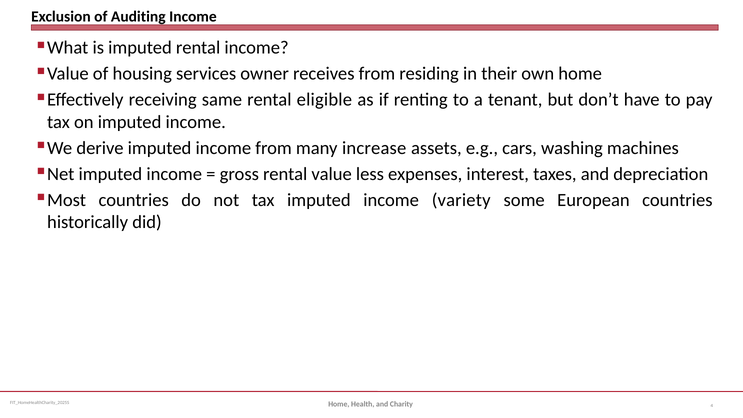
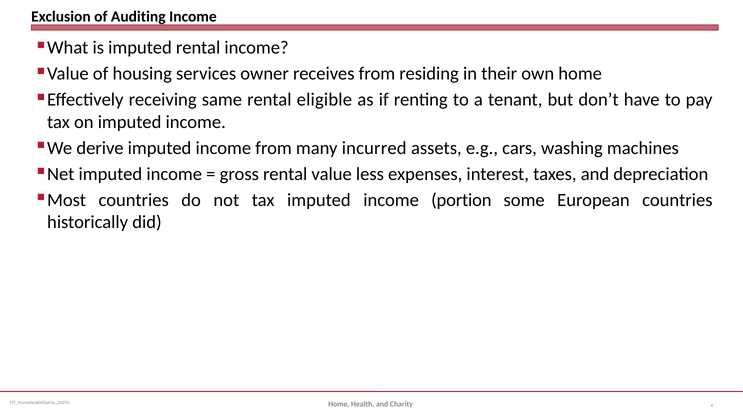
increase: increase -> incurred (374, 148)
variety: variety -> portion (461, 200)
